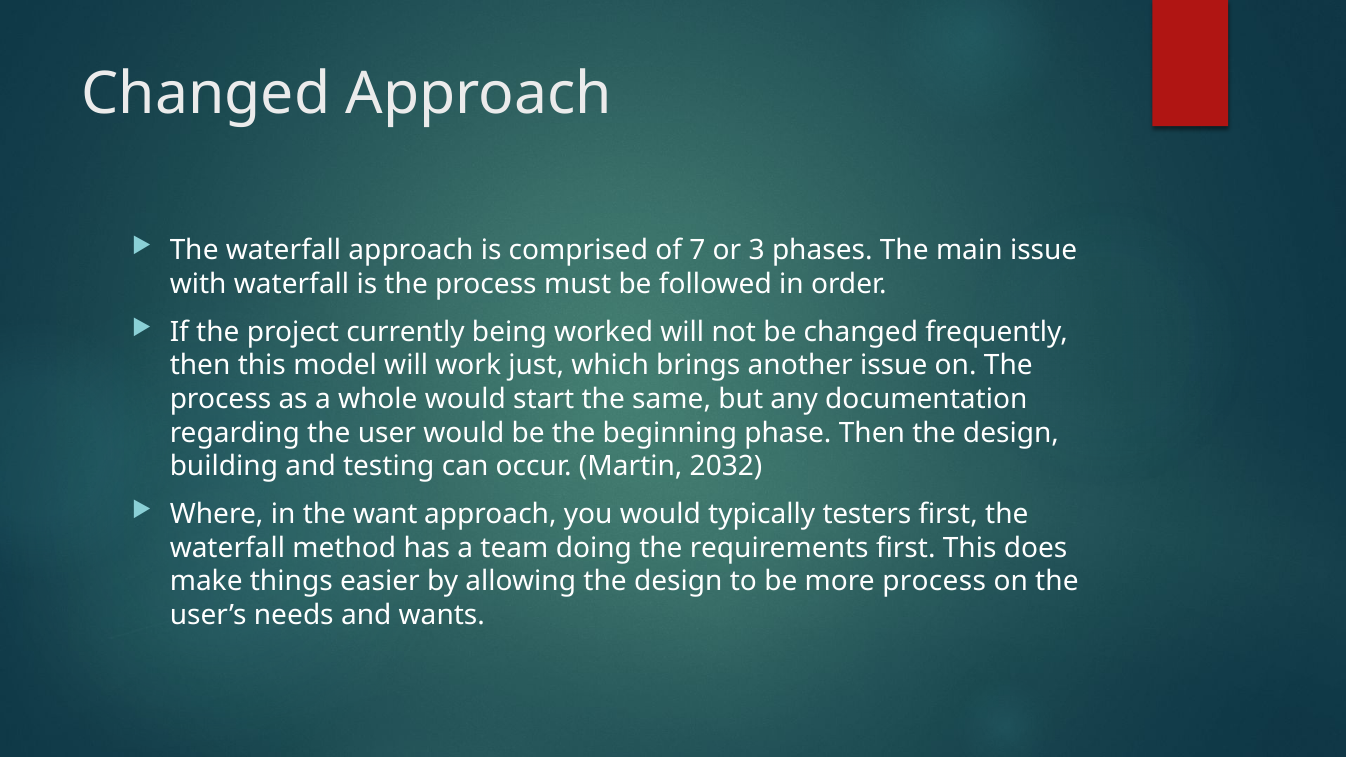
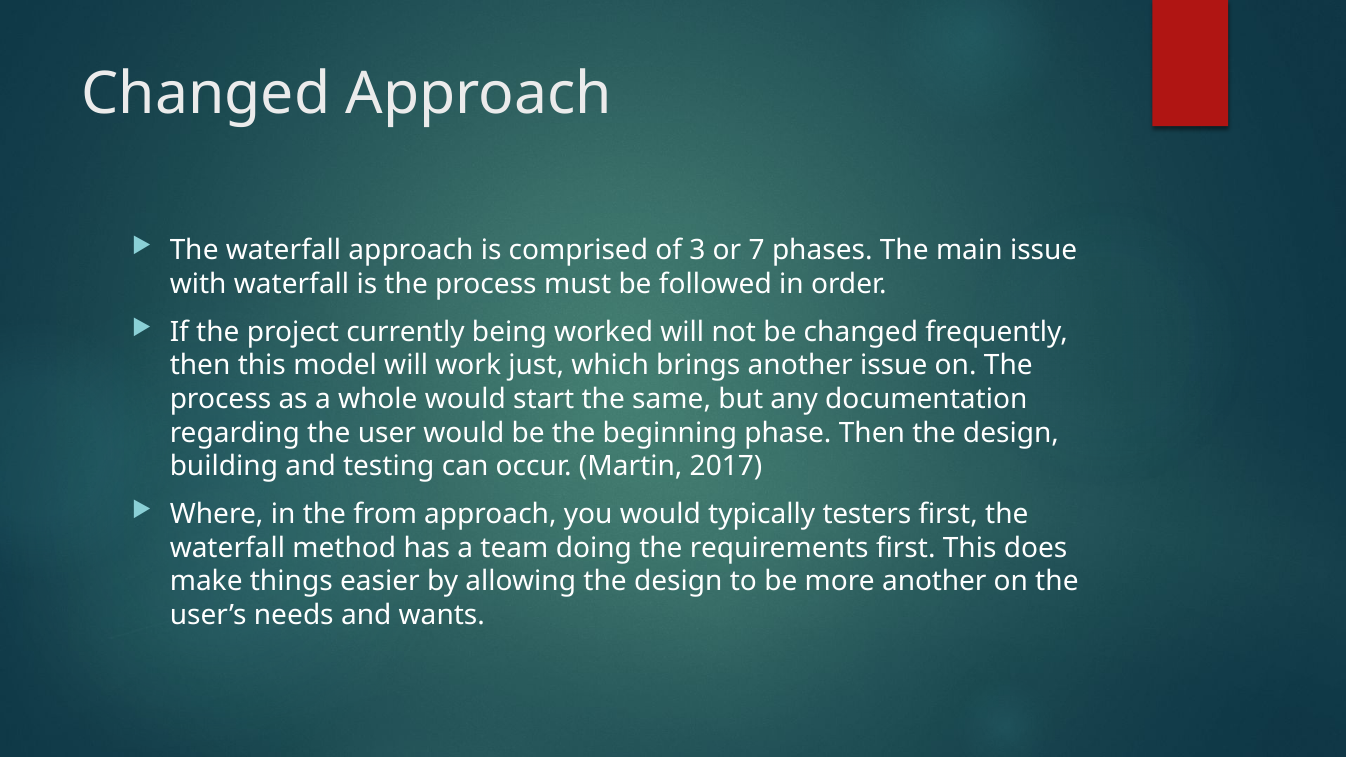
7: 7 -> 3 (697, 251)
3: 3 -> 7 (757, 251)
2032: 2032 -> 2017 (726, 467)
want: want -> from (385, 514)
more process: process -> another (934, 582)
